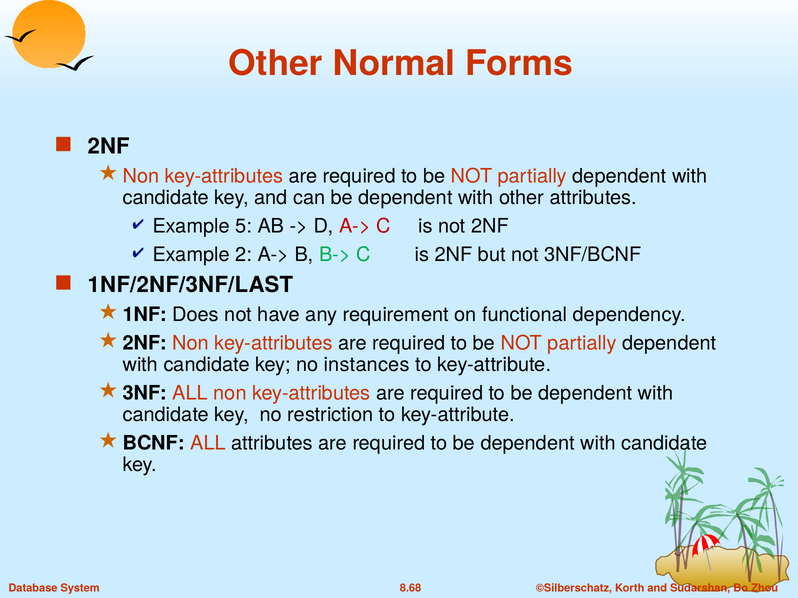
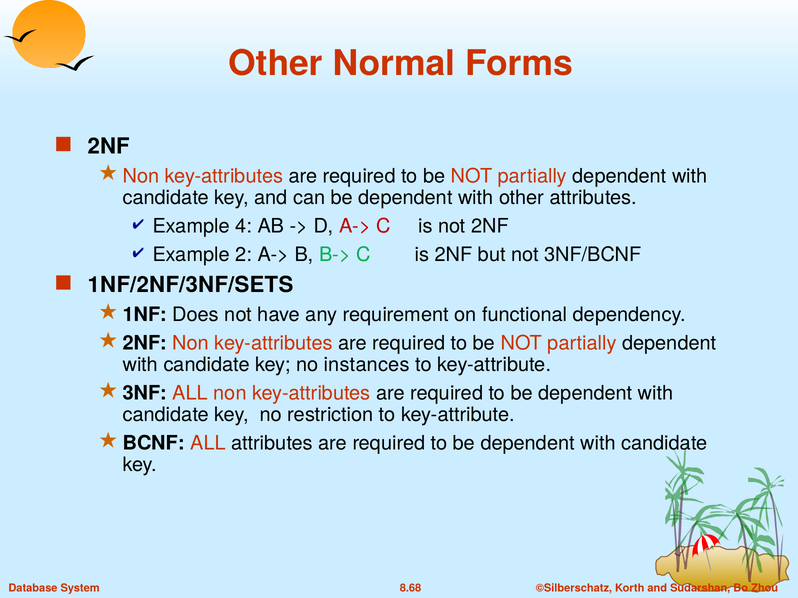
5: 5 -> 4 (244, 226)
1NF/2NF/3NF/LAST: 1NF/2NF/3NF/LAST -> 1NF/2NF/3NF/SETS (191, 285)
